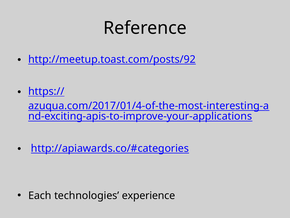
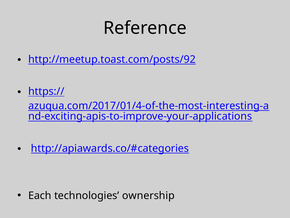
experience: experience -> ownership (148, 195)
